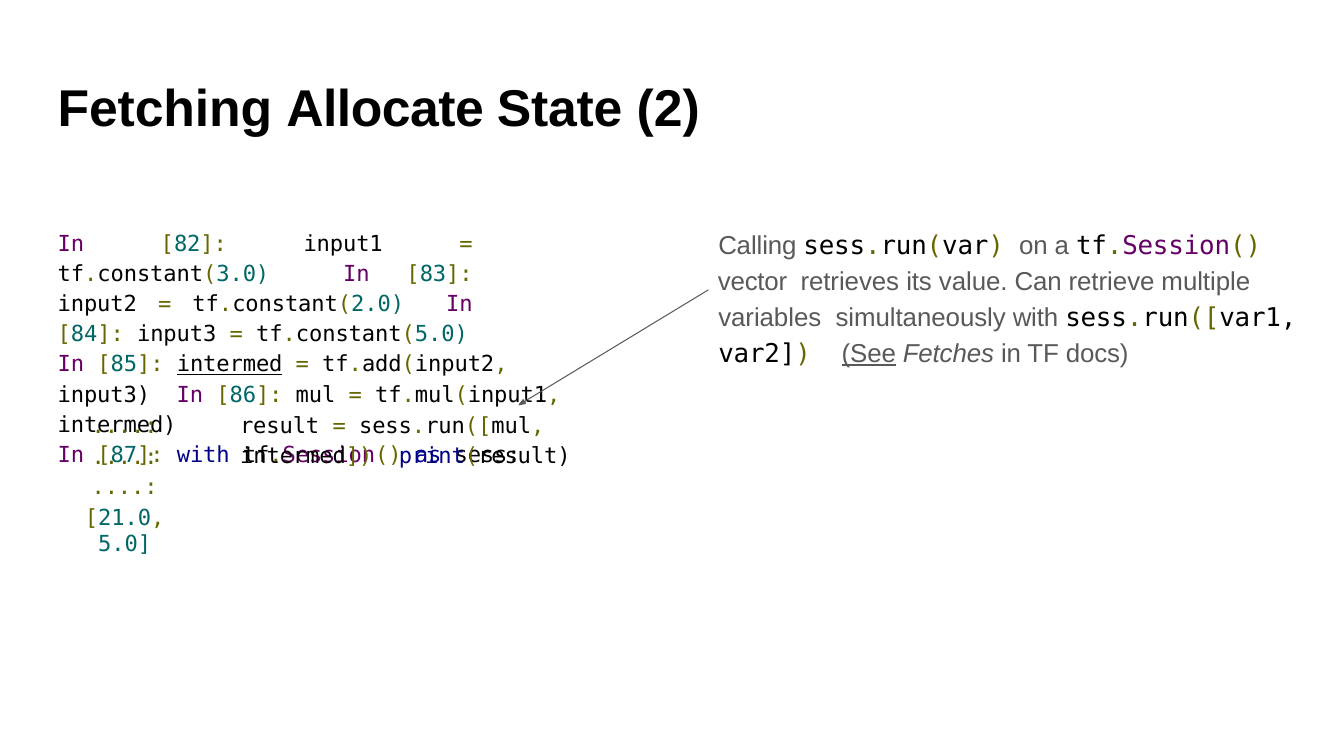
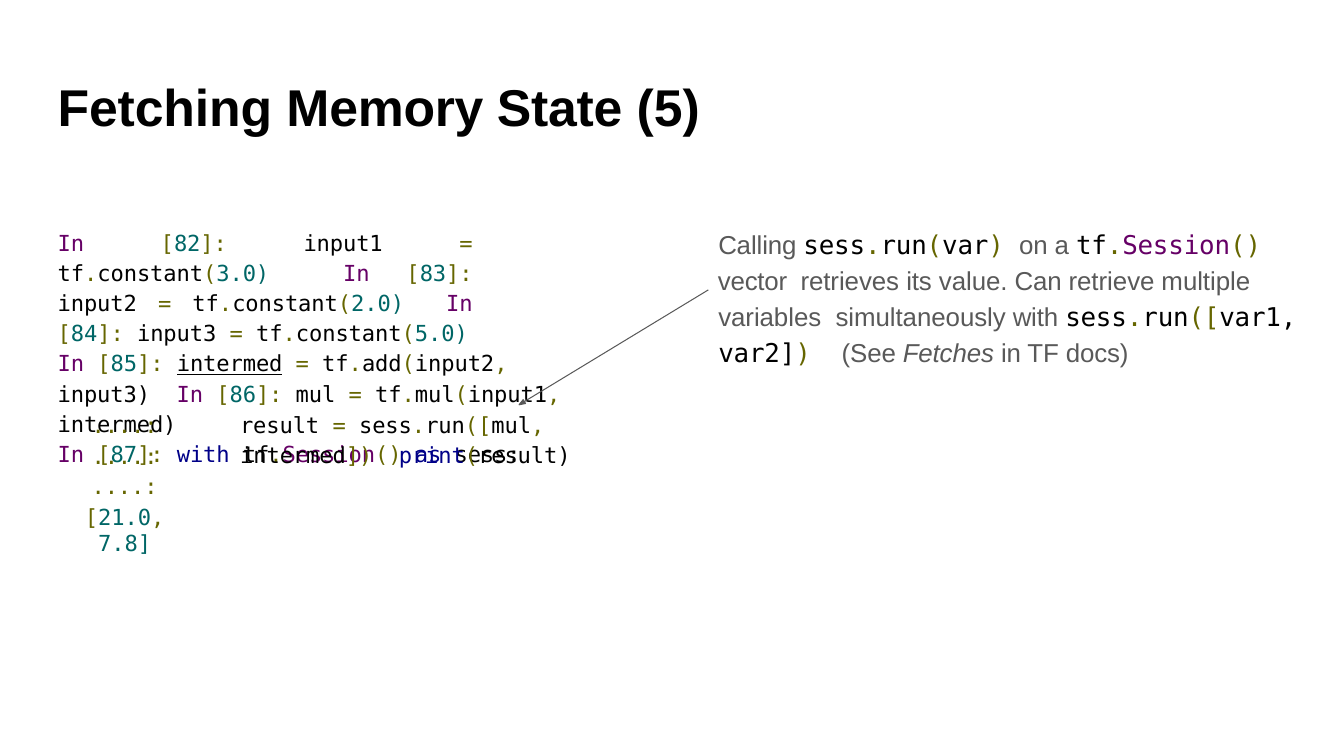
Allocate: Allocate -> Memory (385, 110)
2: 2 -> 5 (668, 110)
See underline: present -> none (869, 354)
5.0: 5.0 -> 7.8 (125, 544)
